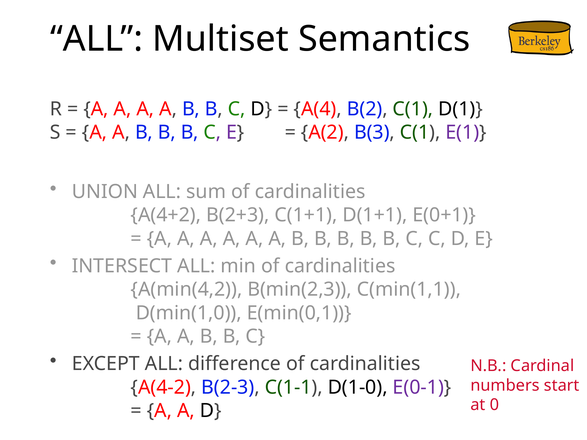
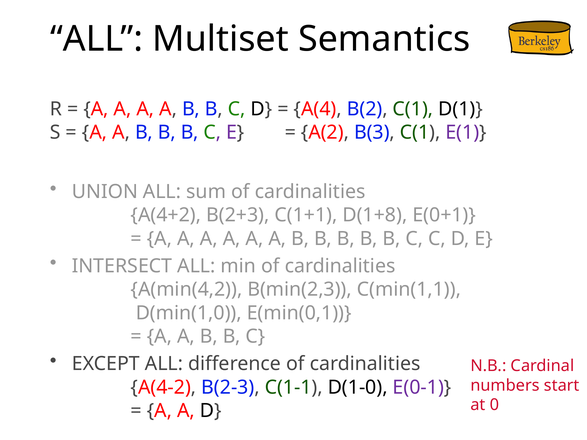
D(1+1: D(1+1 -> D(1+8 (375, 215)
